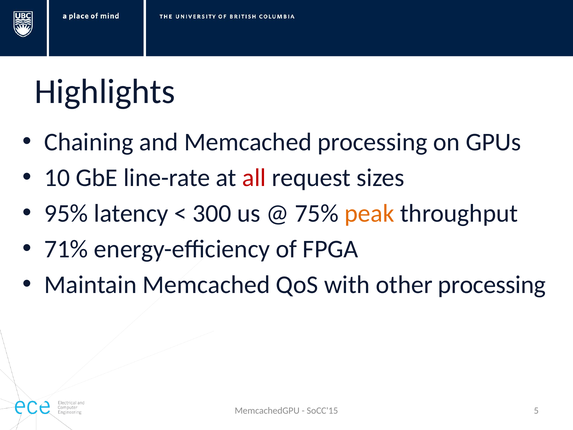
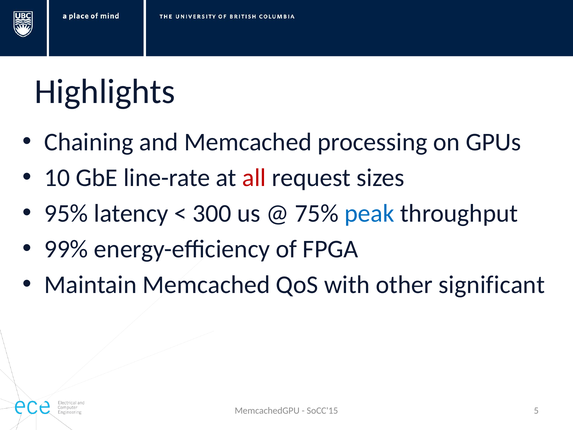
peak colour: orange -> blue (369, 213)
71%: 71% -> 99% (66, 249)
other processing: processing -> significant (492, 285)
